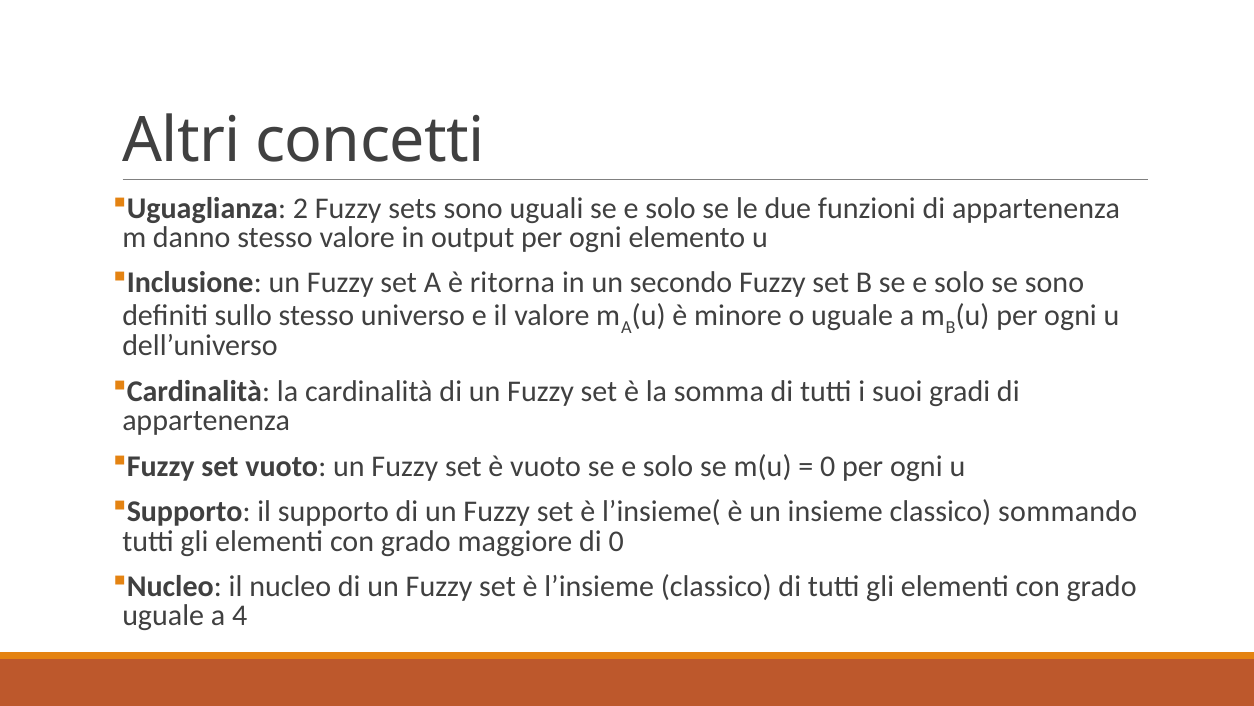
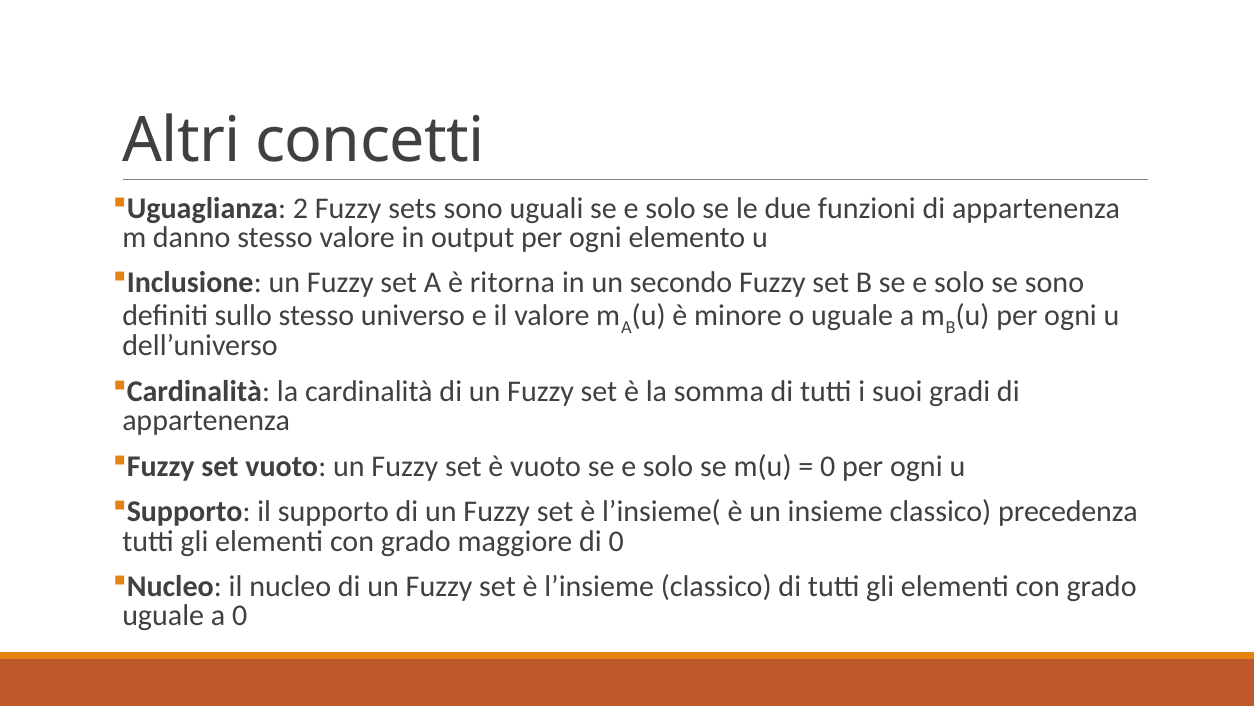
sommando: sommando -> precedenza (1068, 512)
a 4: 4 -> 0 (240, 615)
